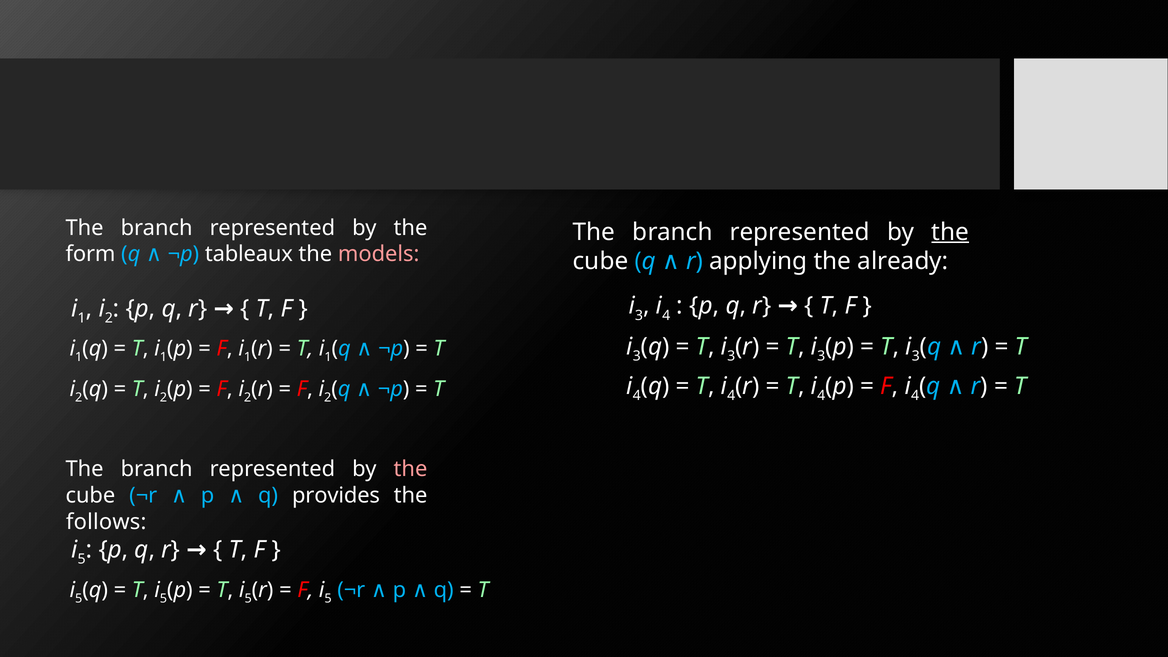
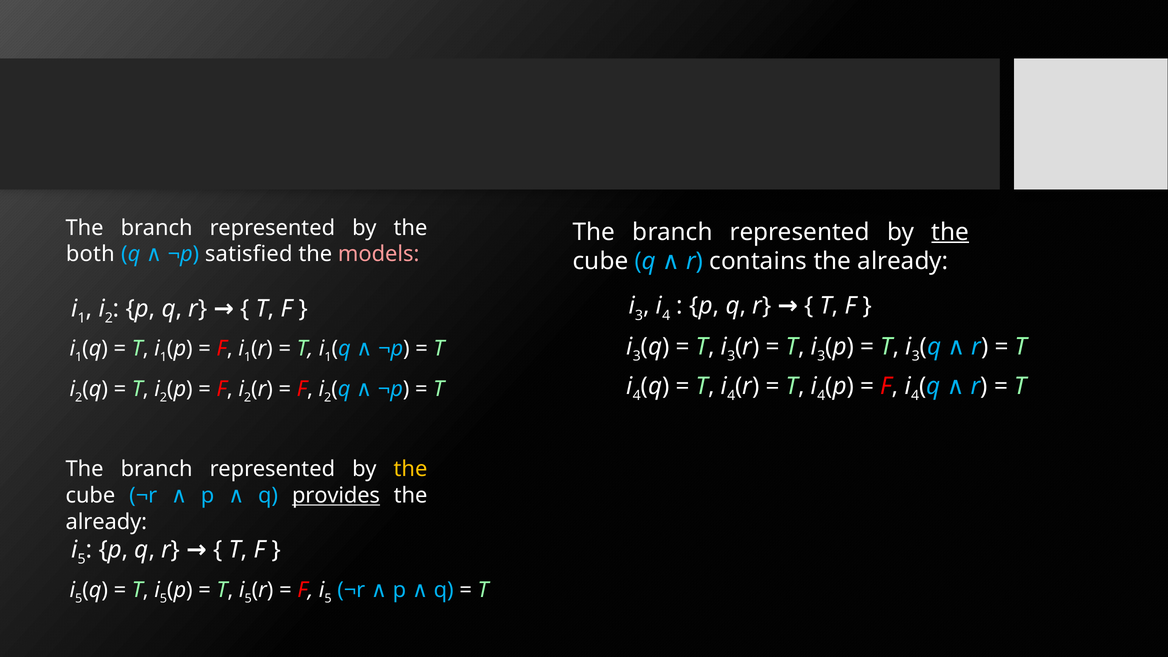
tableaux: tableaux -> satisfied (249, 254)
form: form -> both (90, 254)
applying: applying -> contains (758, 261)
the colour: pink -> yellow (410, 469)
provides underline: none -> present (336, 496)
follows: follows -> already (106, 522)
